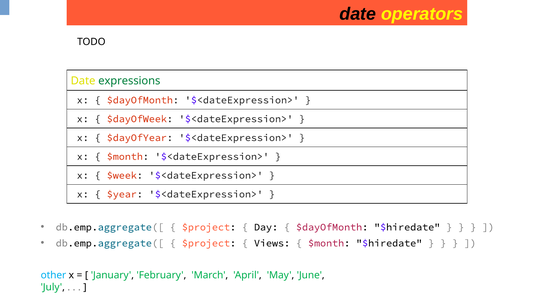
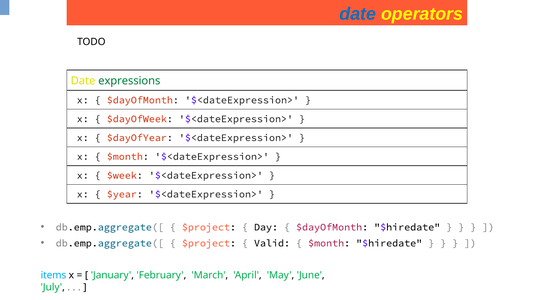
date colour: black -> blue (358, 14)
Views: Views -> Valid (272, 243)
other: other -> items (53, 276)
